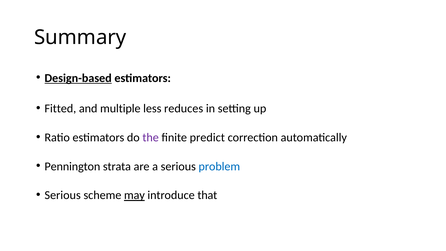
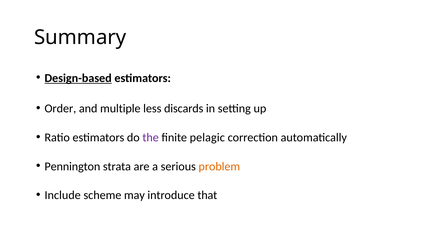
Fitted: Fitted -> Order (60, 108)
reduces: reduces -> discards (184, 108)
predict: predict -> pelagic (207, 137)
problem colour: blue -> orange (219, 166)
Serious: Serious -> Include (63, 195)
may underline: present -> none (134, 195)
